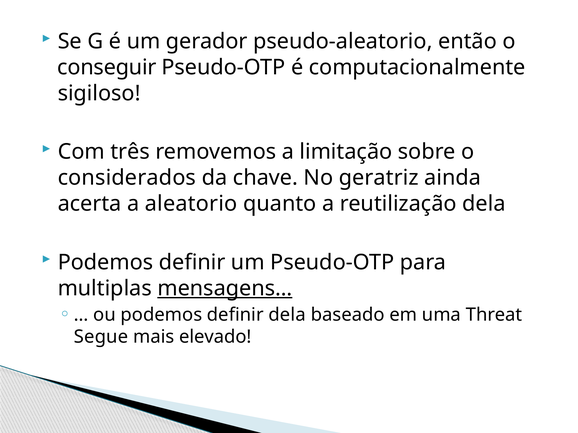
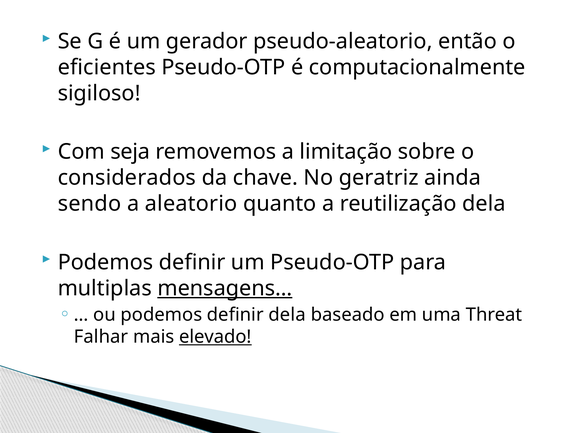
conseguir: conseguir -> eficientes (107, 67)
três: três -> seja (130, 152)
acerta: acerta -> sendo (89, 204)
Segue: Segue -> Falhar (101, 337)
elevado underline: none -> present (215, 337)
